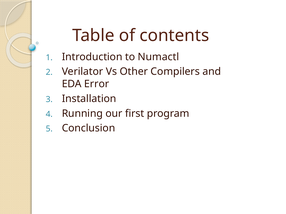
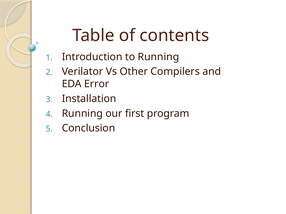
to Numactl: Numactl -> Running (158, 57)
